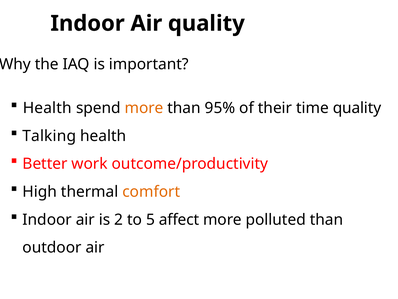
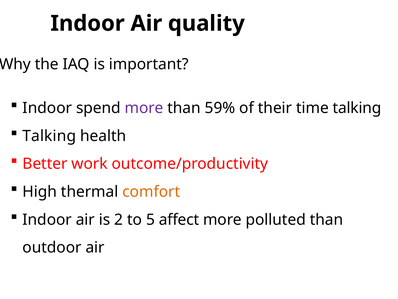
Health: Health -> Indoor (47, 108)
more colour: orange -> purple (144, 108)
95%: 95% -> 59% (220, 108)
time quality: quality -> talking (357, 108)
